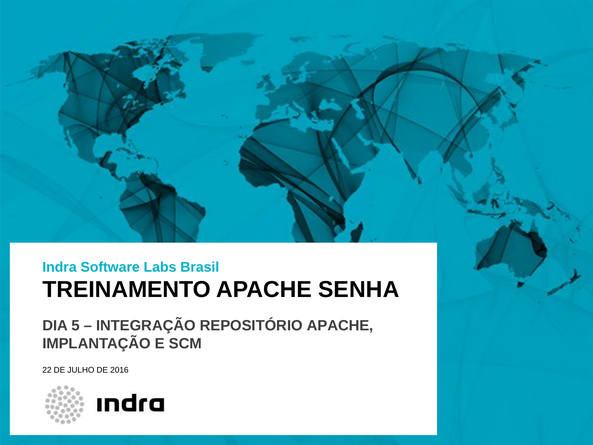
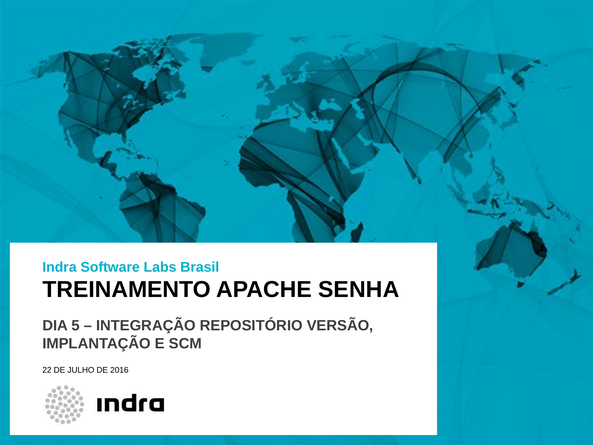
REPOSITÓRIO APACHE: APACHE -> VERSÃO (340, 325)
